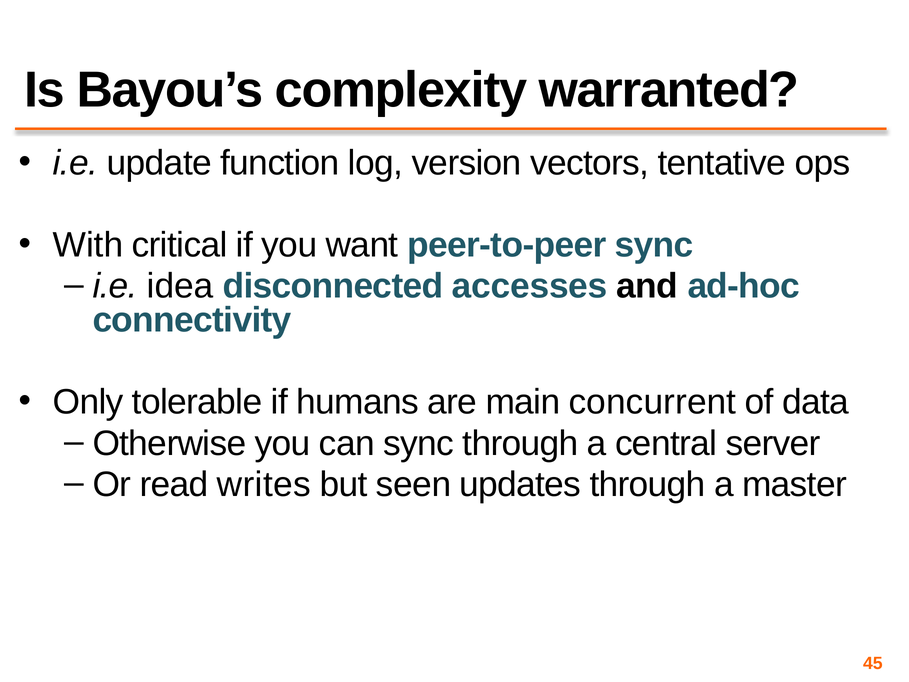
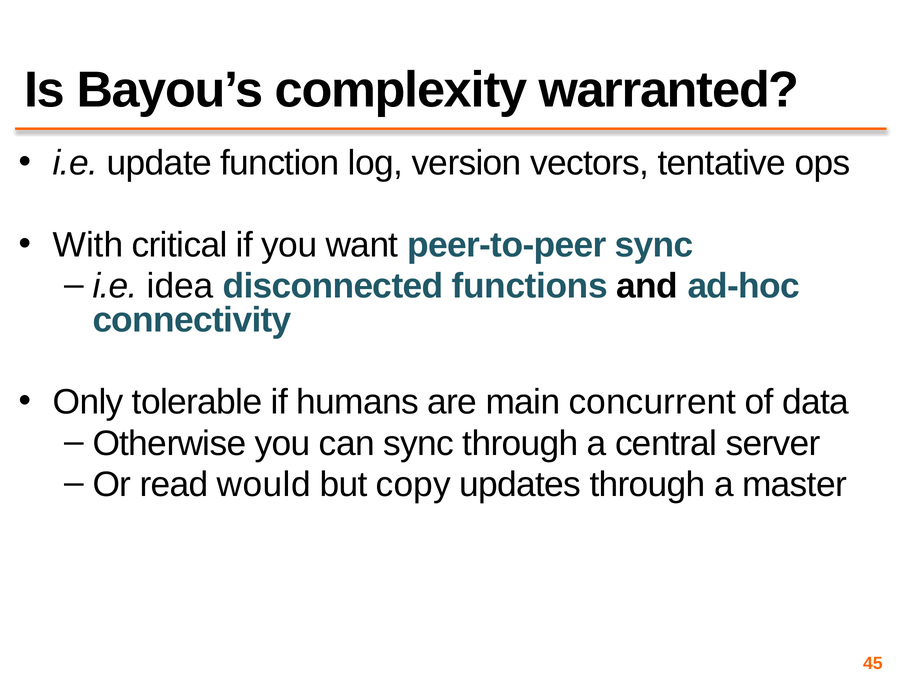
accesses: accesses -> functions (530, 286)
writes: writes -> would (264, 484)
seen: seen -> copy (413, 484)
